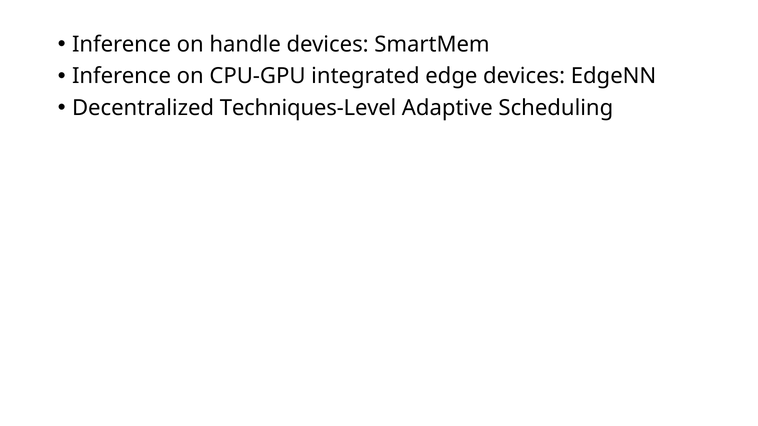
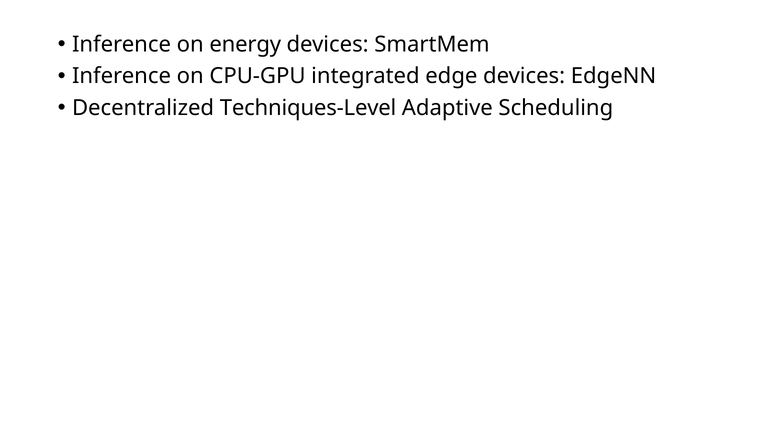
handle: handle -> energy (245, 44)
